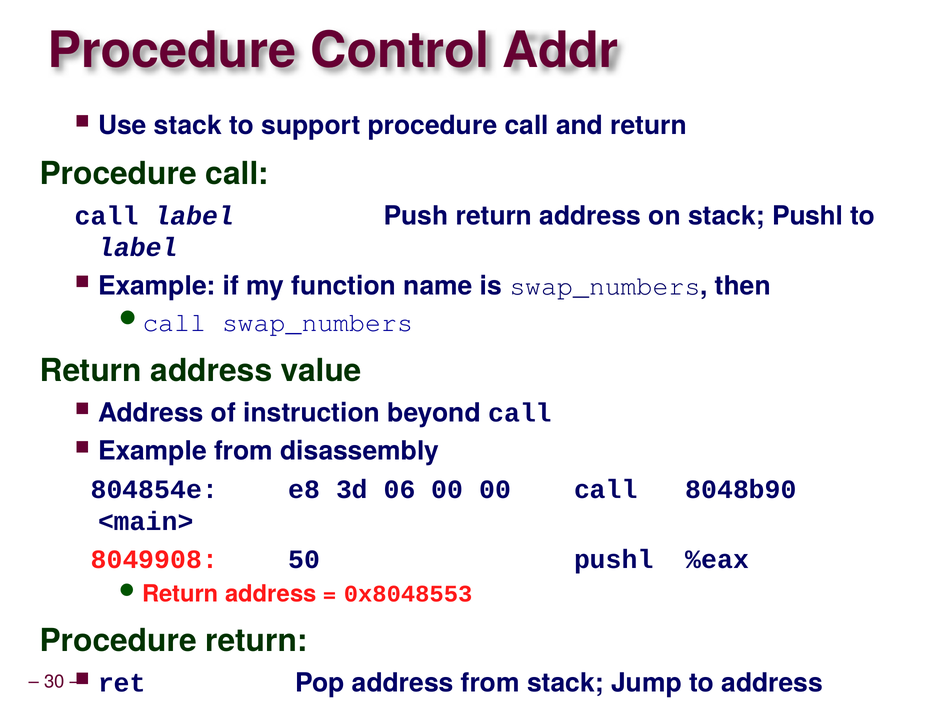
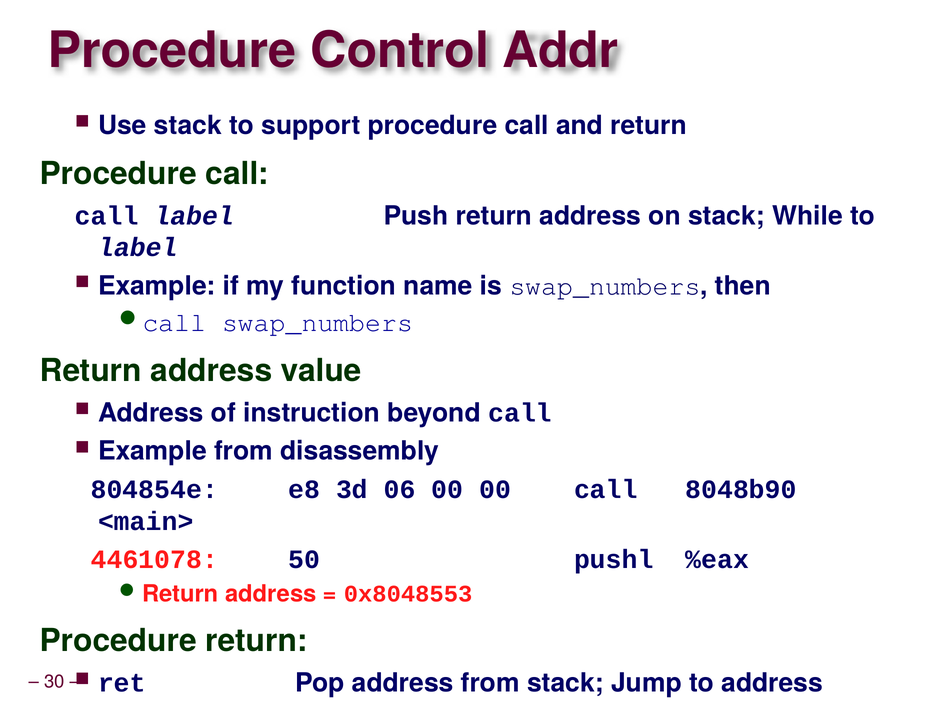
stack Pushl: Pushl -> While (808, 216)
8049908: 8049908 -> 4461078 (154, 560)
